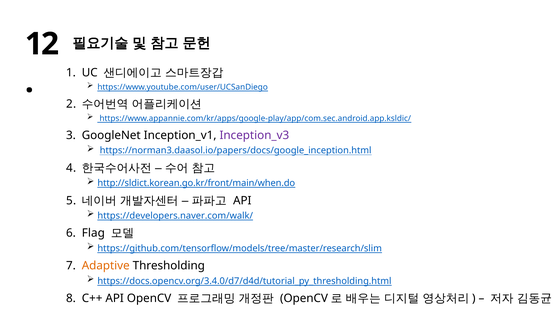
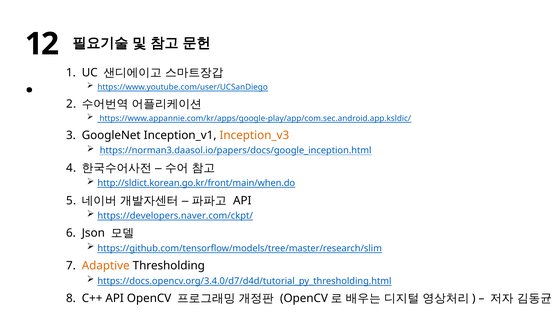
Inception_v3 colour: purple -> orange (254, 135)
https://developers.naver.com/walk/: https://developers.naver.com/walk/ -> https://developers.naver.com/ckpt/ (175, 216)
Flag: Flag -> Json (93, 233)
